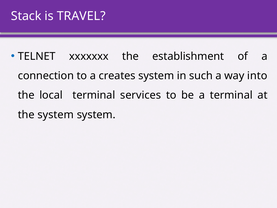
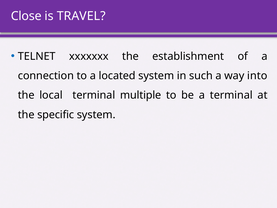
Stack: Stack -> Close (26, 16)
creates: creates -> located (117, 76)
services: services -> multiple (141, 95)
the system: system -> specific (56, 115)
